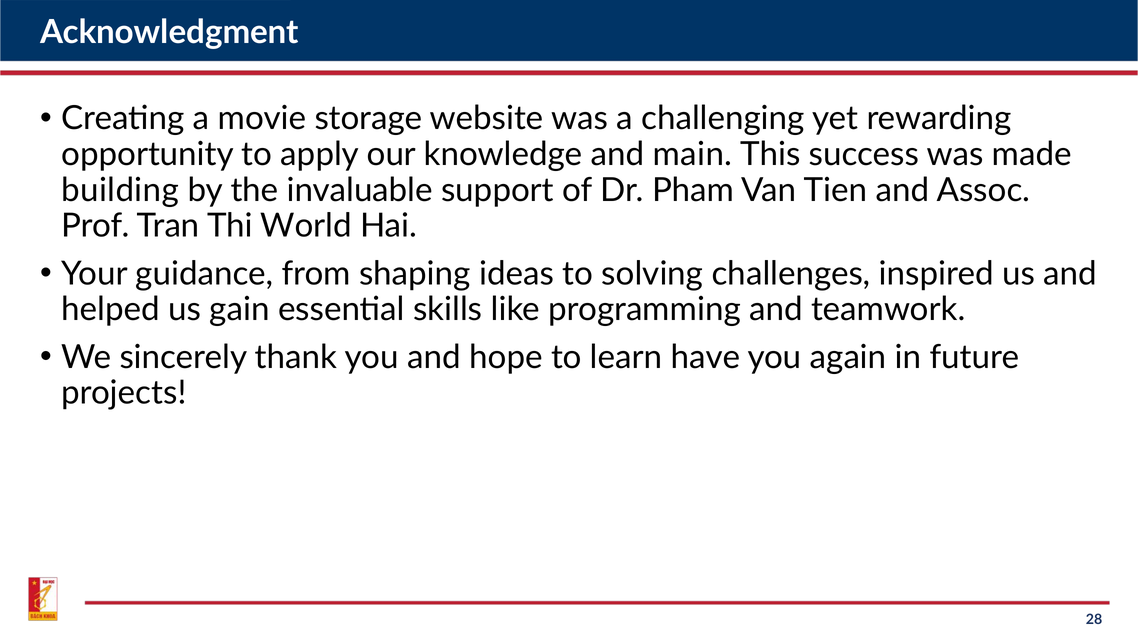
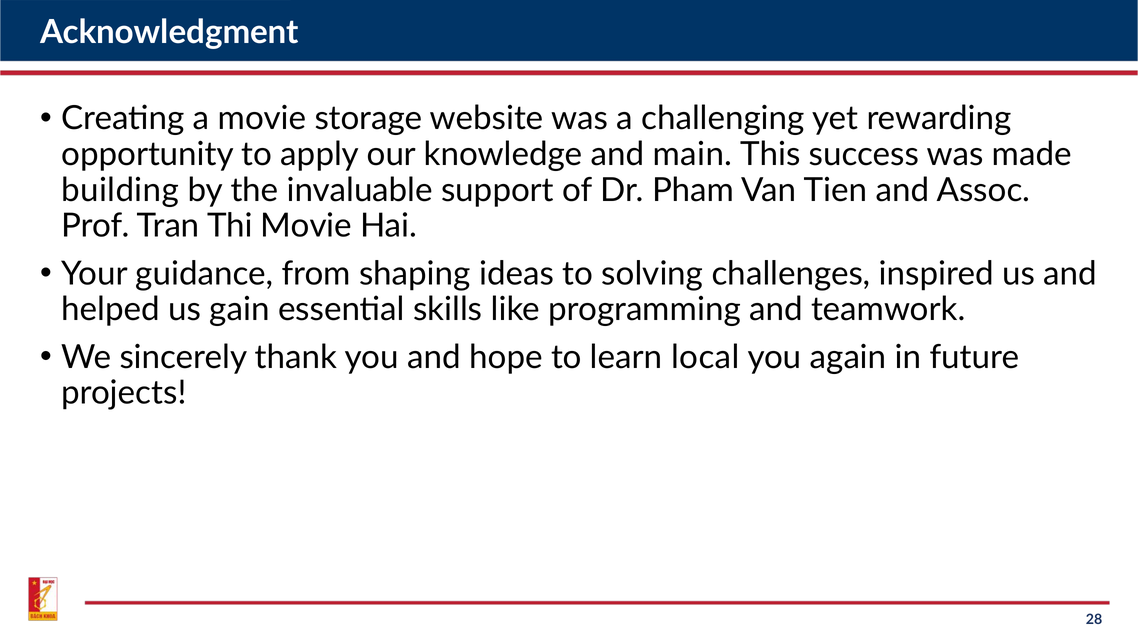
Thi World: World -> Movie (306, 226)
have: have -> local (705, 357)
